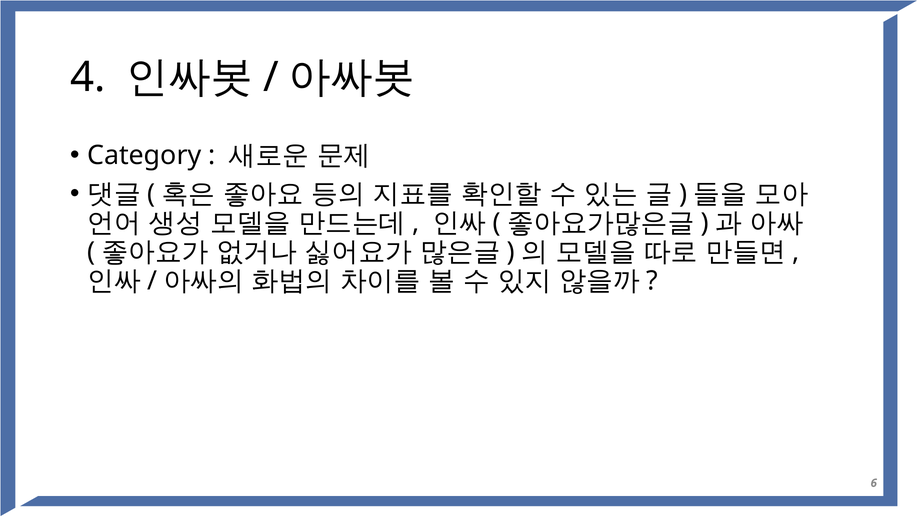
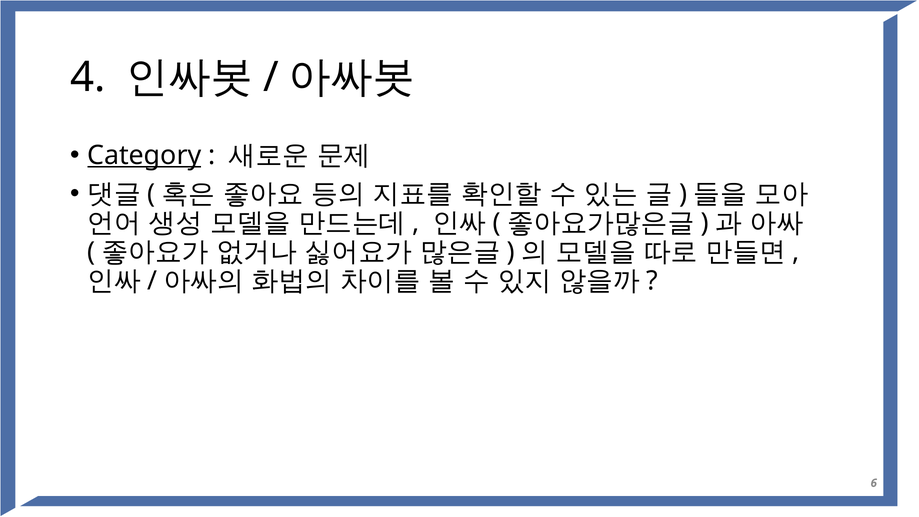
Category underline: none -> present (144, 155)
